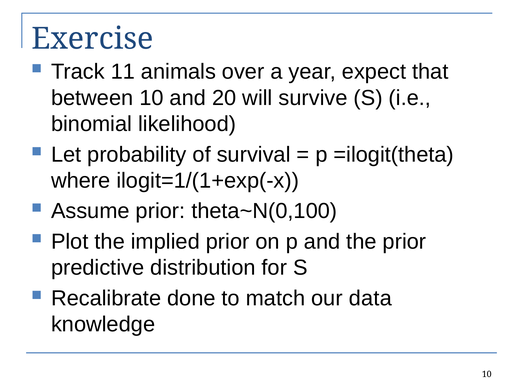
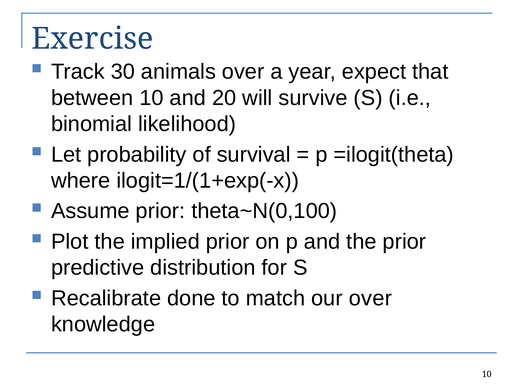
11: 11 -> 30 (123, 72)
our data: data -> over (370, 298)
